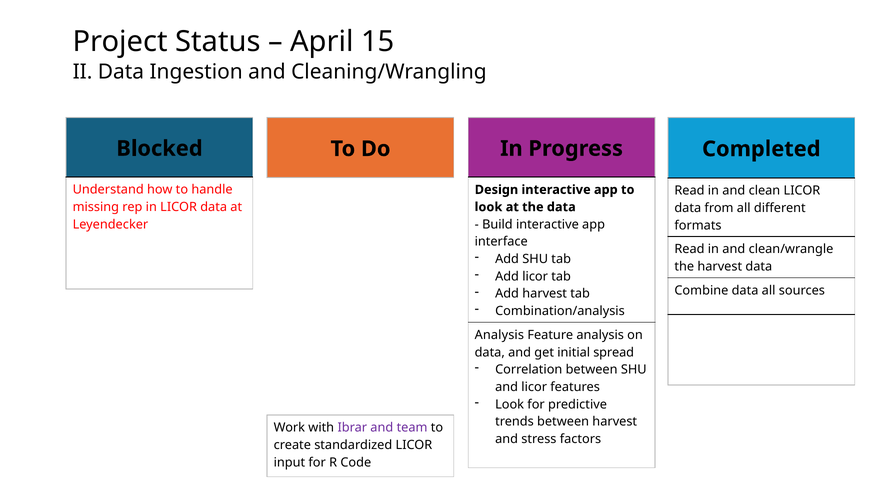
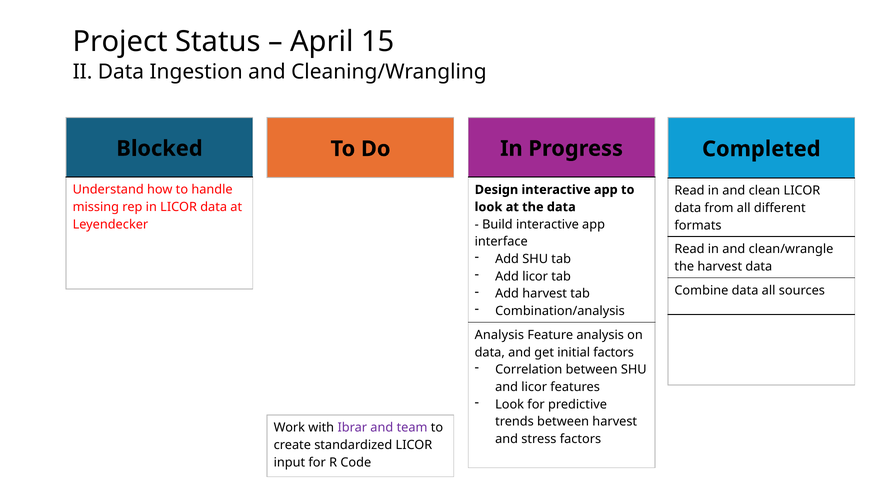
initial spread: spread -> factors (614, 352)
